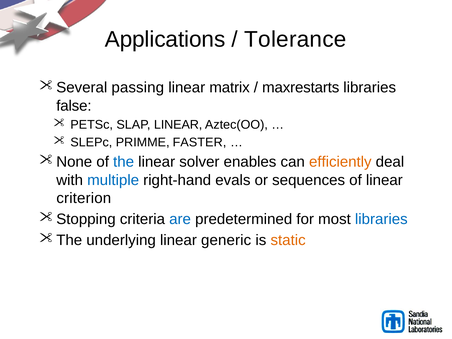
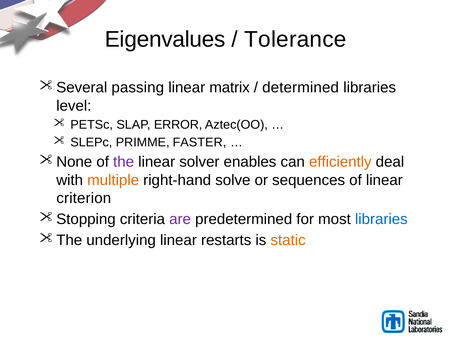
Applications: Applications -> Eigenvalues (165, 39)
maxrestarts: maxrestarts -> determined (301, 88)
false: false -> level (74, 106)
SLAP LINEAR: LINEAR -> ERROR (178, 125)
the colour: blue -> purple (124, 162)
multiple colour: blue -> orange (113, 180)
evals: evals -> solve (233, 180)
are colour: blue -> purple (180, 219)
generic: generic -> restarts (226, 240)
